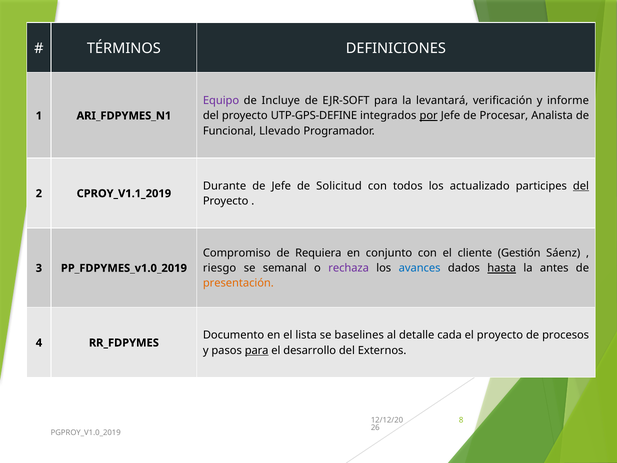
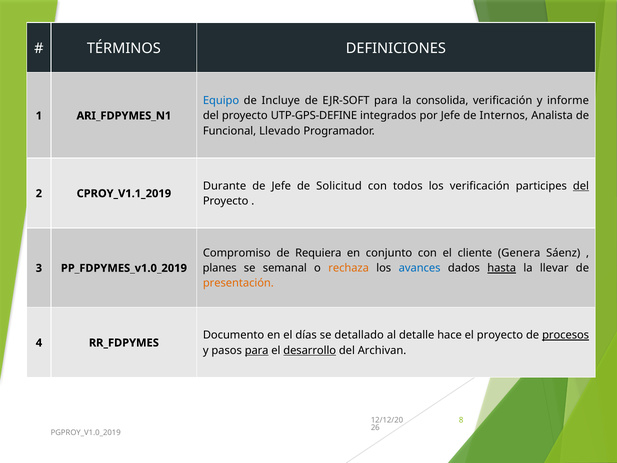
Equipo colour: purple -> blue (221, 101)
levantará: levantará -> consolida (442, 101)
por underline: present -> none (429, 116)
Procesar: Procesar -> Internos (504, 116)
los actualizado: actualizado -> verificación (480, 186)
Gestión: Gestión -> Genera (519, 253)
riesgo: riesgo -> planes (220, 268)
rechaza colour: purple -> orange (349, 268)
antes: antes -> llevar (554, 268)
lista: lista -> días (306, 335)
baselines: baselines -> detallado (359, 335)
cada: cada -> hace (450, 335)
procesos underline: none -> present (566, 335)
desarrollo underline: none -> present (310, 350)
Externos: Externos -> Archivan (382, 350)
